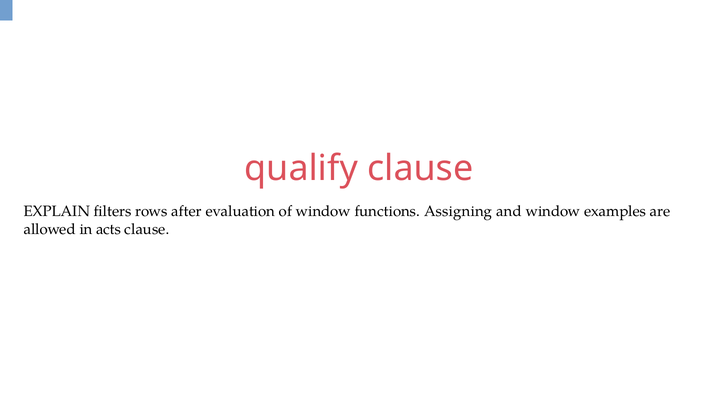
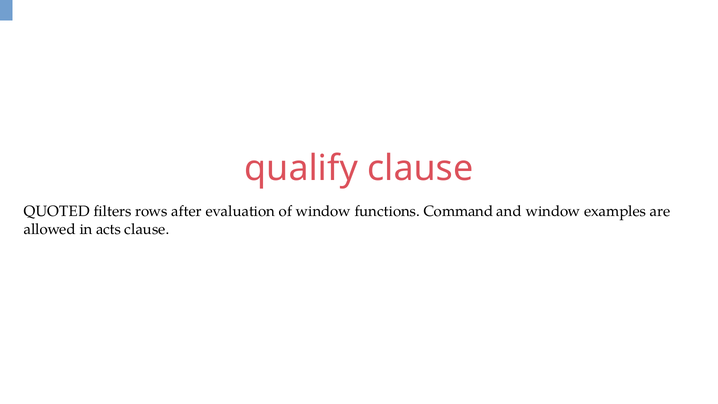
EXPLAIN: EXPLAIN -> QUOTED (57, 211)
Assigning: Assigning -> Command (458, 211)
